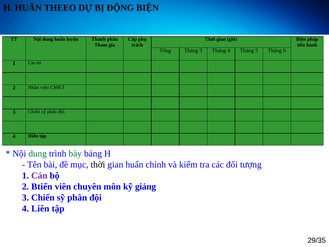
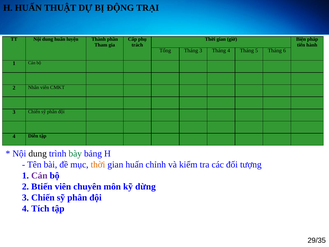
THEEO: THEEO -> THUẬT (60, 8)
ĐỘNG BIỆN: BIỆN -> TRẠI (148, 8)
dung colour: green -> black (38, 154)
thời colour: black -> orange (98, 165)
giảng: giảng -> dừng (145, 186)
Liên: Liên -> Tích (40, 208)
